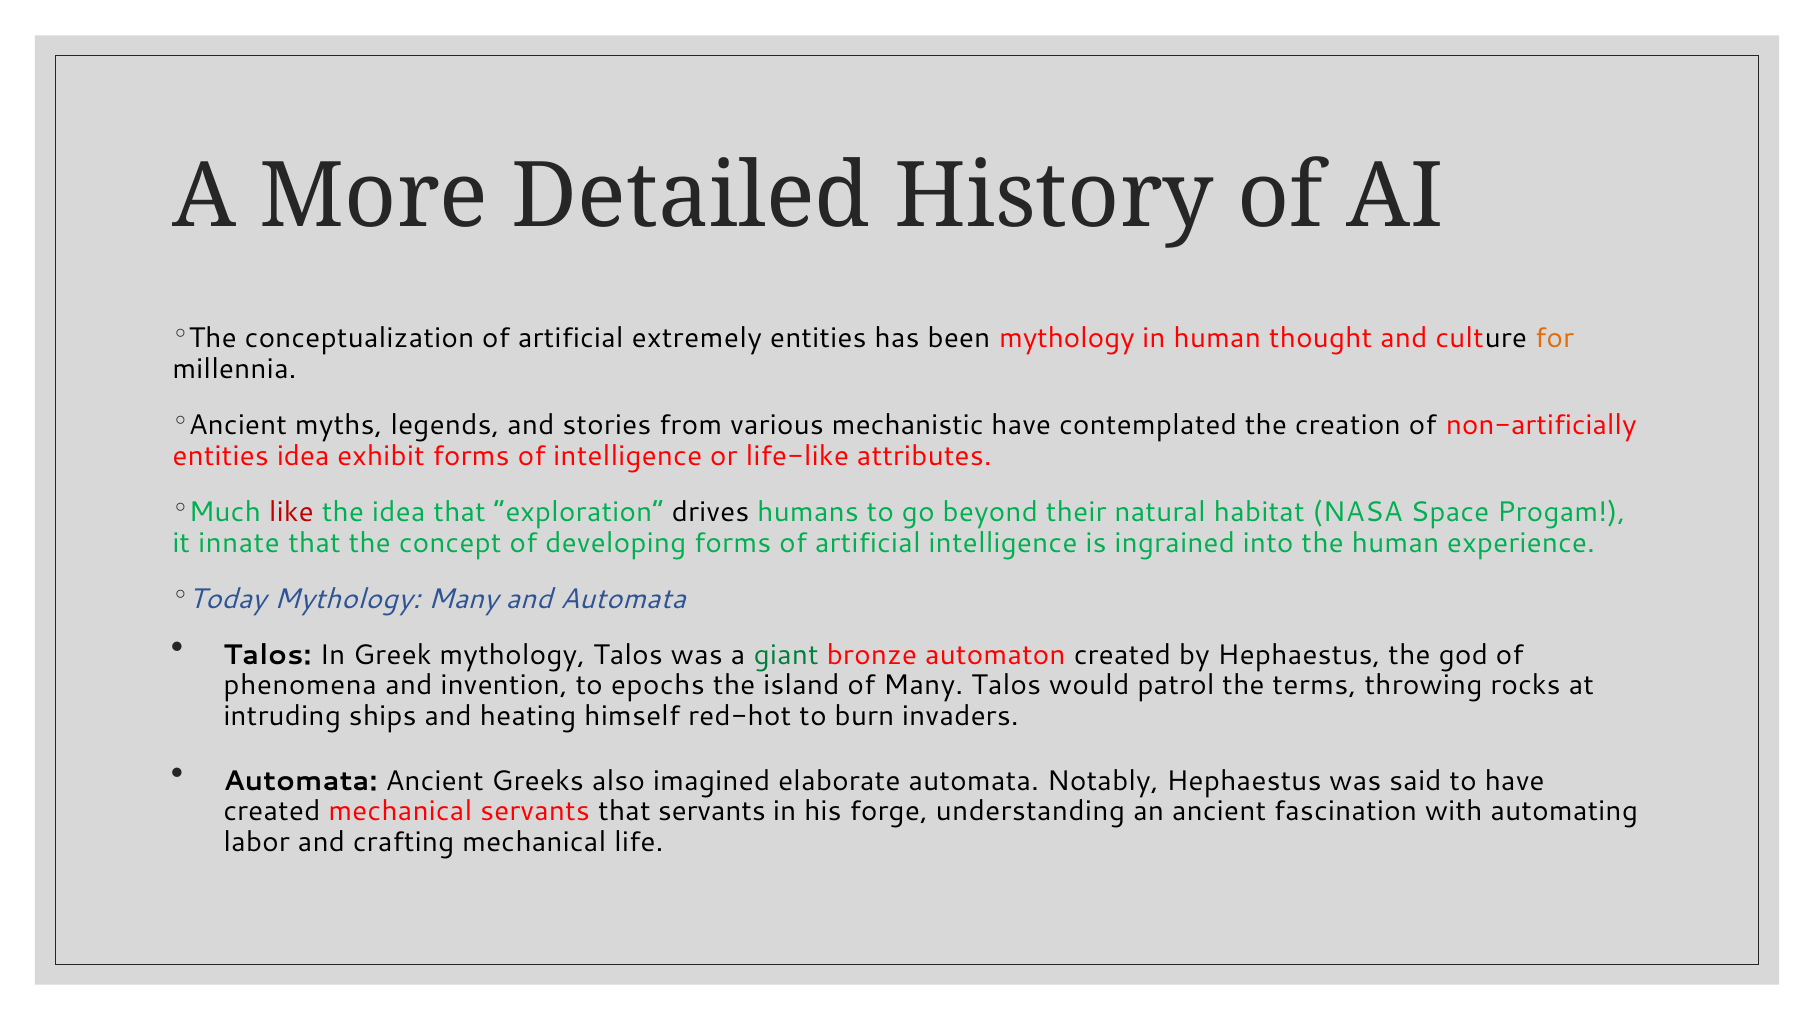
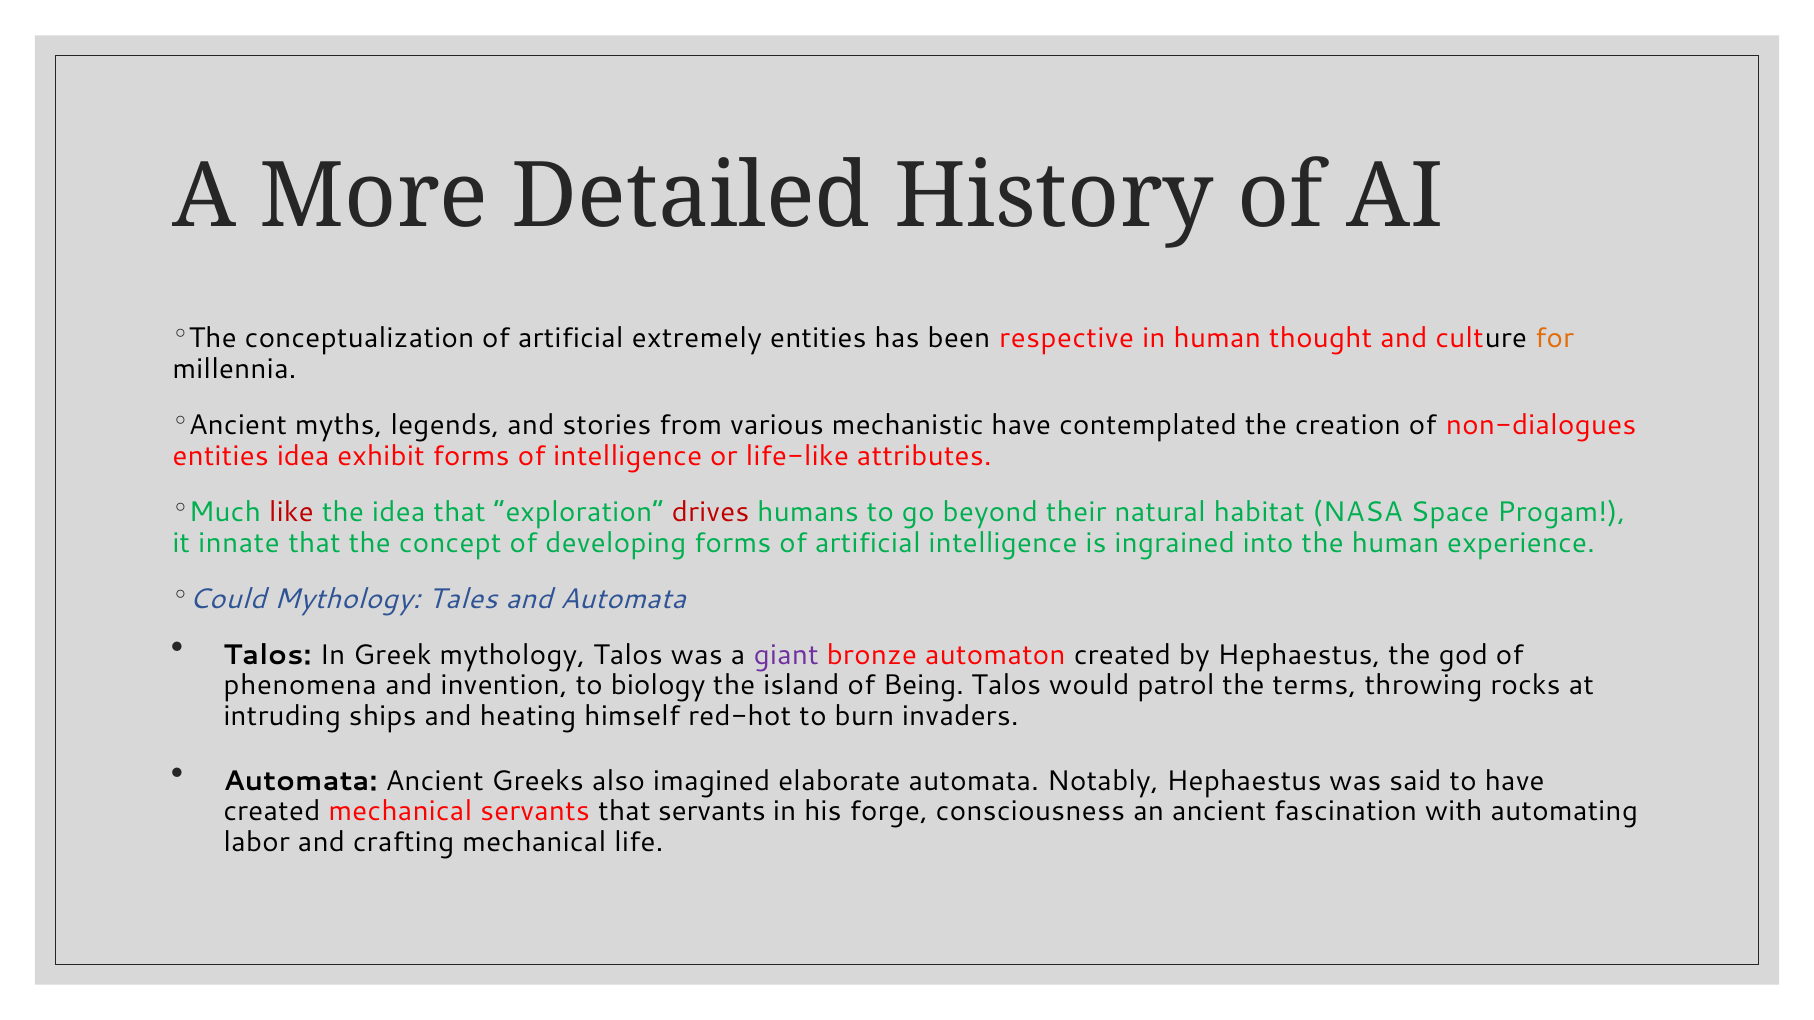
been mythology: mythology -> respective (1067, 339)
non-artificially: non-artificially -> non-dialogues (1541, 425)
drives colour: black -> red (711, 512)
Today: Today -> Could (227, 599)
Mythology Many: Many -> Tales (463, 599)
giant colour: green -> purple (786, 655)
epochs: epochs -> biology (658, 686)
of Many: Many -> Being (923, 686)
understanding: understanding -> consciousness (1030, 812)
